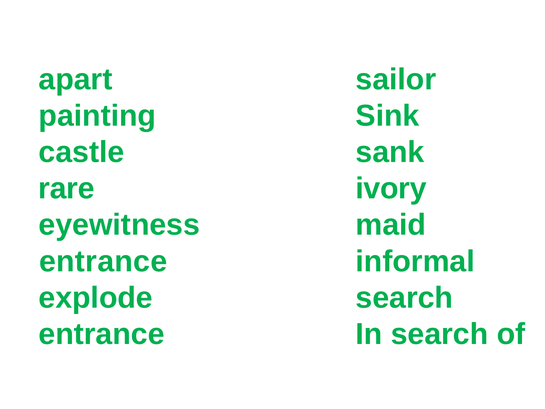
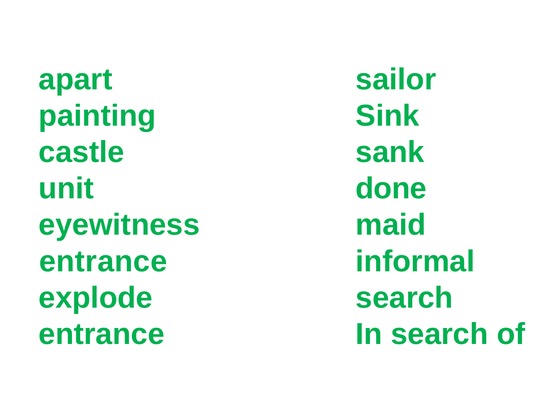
rare: rare -> unit (66, 189)
ivory: ivory -> done (391, 189)
